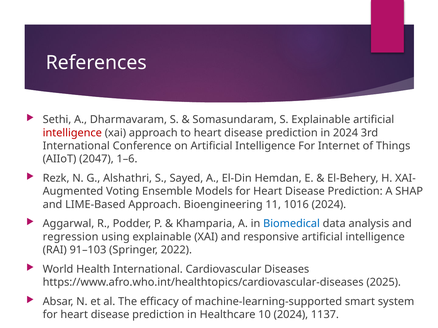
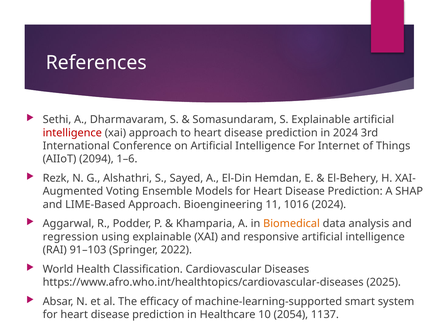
2047: 2047 -> 2094 (96, 159)
Biomedical colour: blue -> orange (292, 224)
Health International: International -> Classification (148, 270)
10 2024: 2024 -> 2054 (291, 315)
